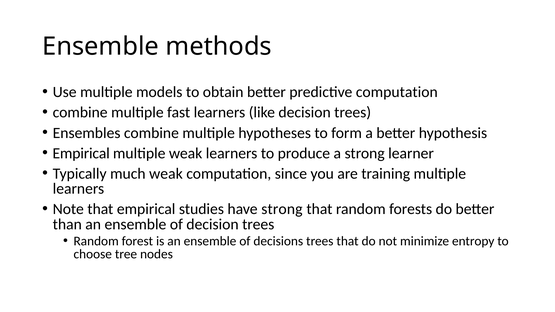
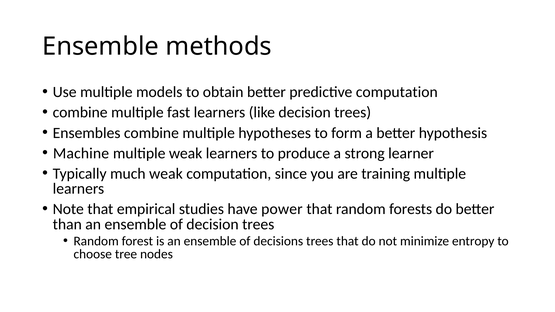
Empirical: Empirical -> Machine (81, 153)
have strong: strong -> power (282, 209)
